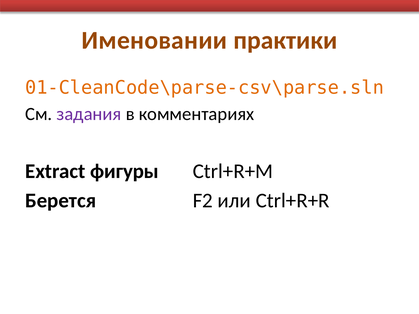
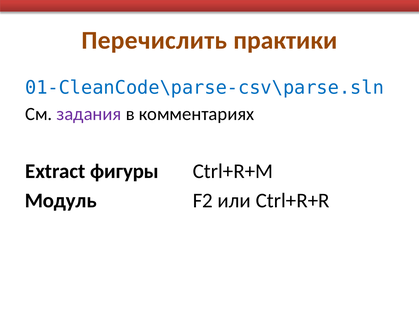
Именовании: Именовании -> Перечислить (154, 41)
01-CleanCode\parse-csv\parse.sln colour: orange -> blue (205, 88)
Берется: Берется -> Модуль (61, 201)
